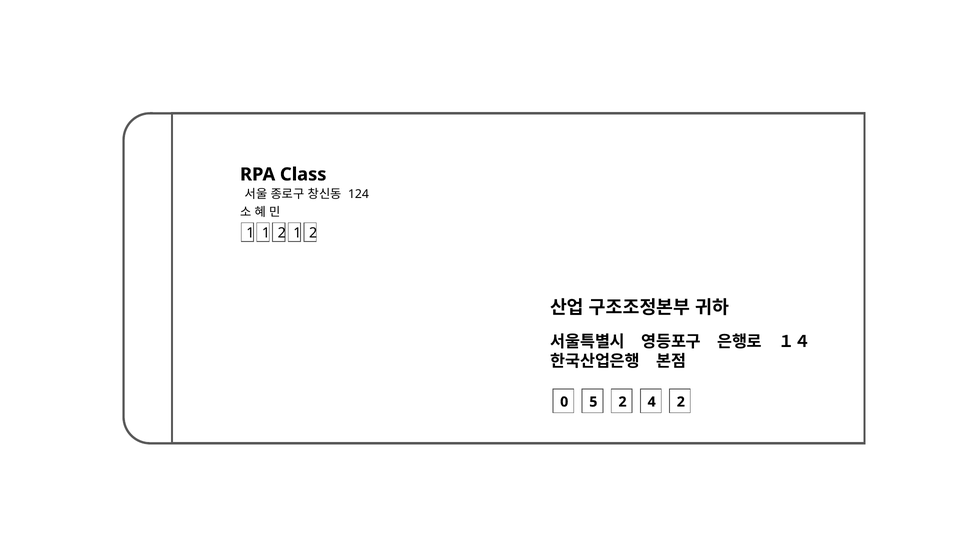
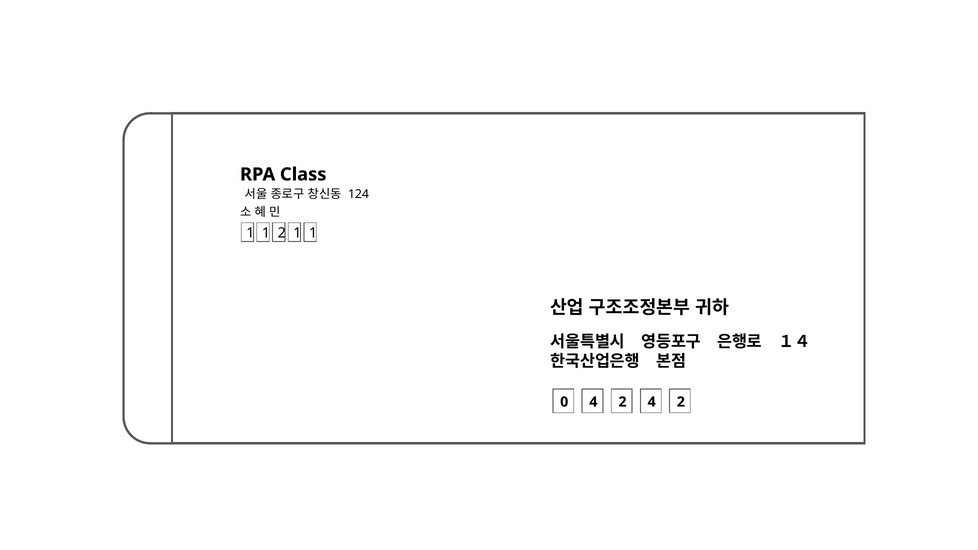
2 1 2: 2 -> 1 (313, 233)
0 5: 5 -> 4 (593, 402)
